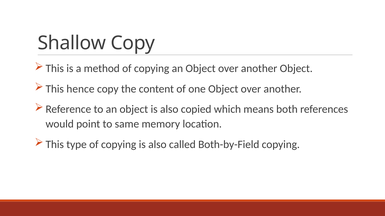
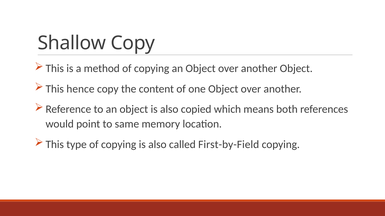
Both-by-Field: Both-by-Field -> First-by-Field (229, 145)
